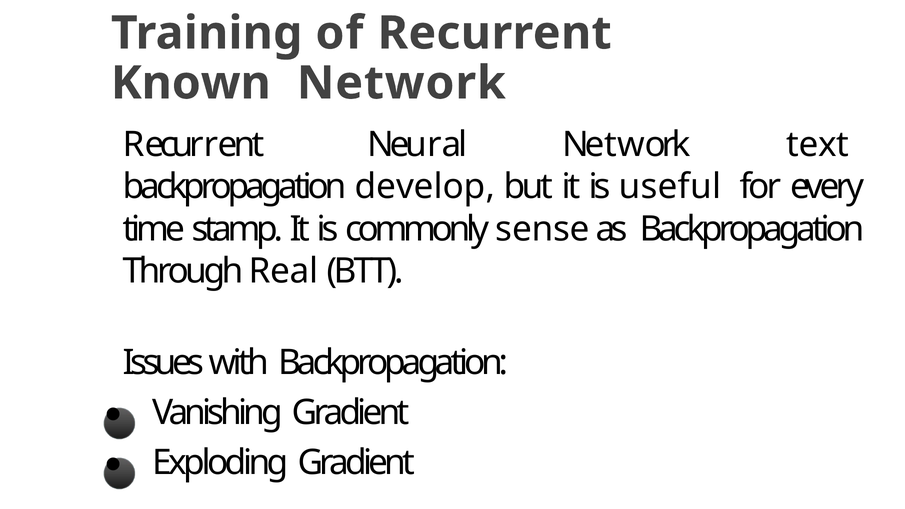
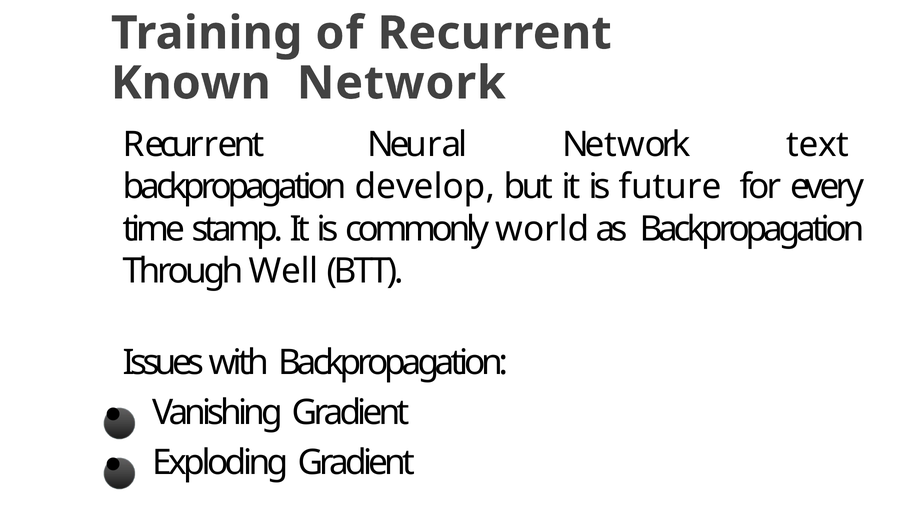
useful: useful -> future (670, 187)
sense: sense -> world (542, 229)
Real: Real -> Well (284, 271)
